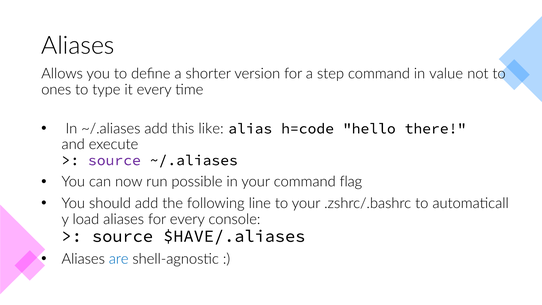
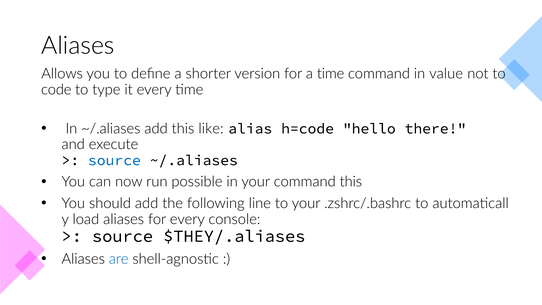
a step: step -> time (331, 74)
ones: ones -> code (56, 89)
source colour: purple -> blue (114, 160)
command flag: flag -> this (351, 182)
$HAVE/.aliases: $HAVE/.aliases -> $THEY/.aliases (234, 236)
